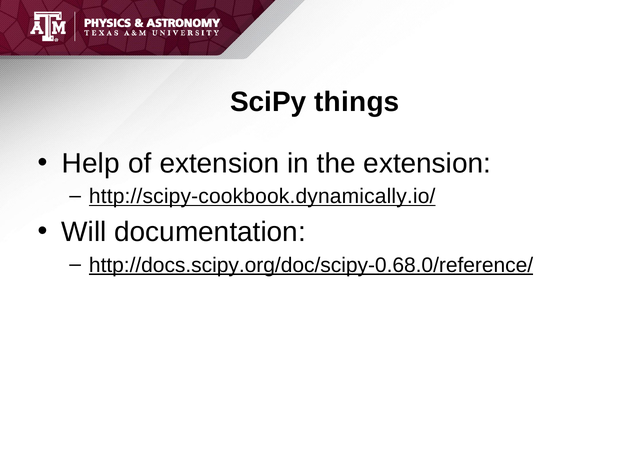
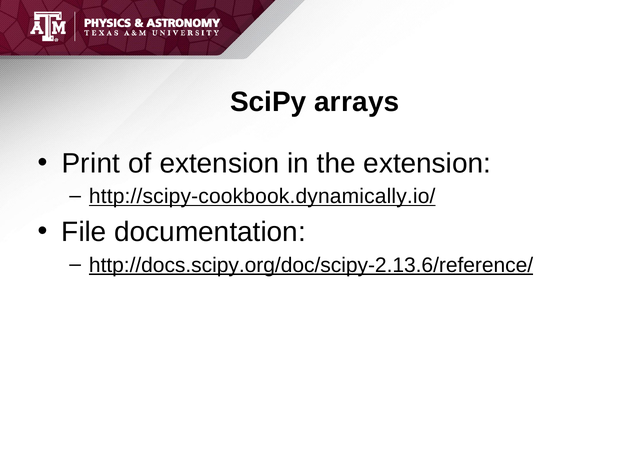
things: things -> arrays (357, 102)
Help: Help -> Print (91, 163)
Will: Will -> File (84, 232)
http://docs.scipy.org/doc/scipy-0.68.0/reference/: http://docs.scipy.org/doc/scipy-0.68.0/reference/ -> http://docs.scipy.org/doc/scipy-2.13.6/reference/ (311, 265)
